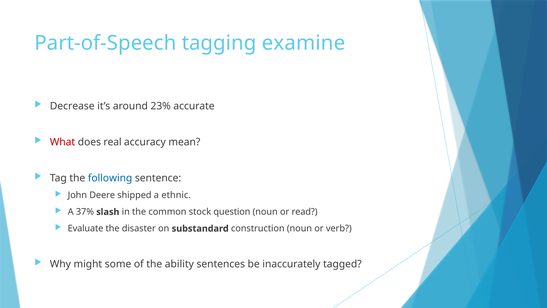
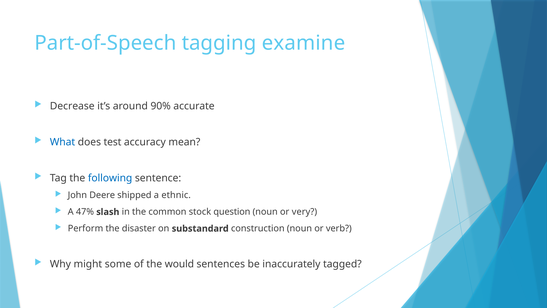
23%: 23% -> 90% (161, 106)
What colour: red -> blue (63, 142)
real: real -> test (113, 142)
37%: 37% -> 47% (85, 212)
read: read -> very (304, 212)
Evaluate: Evaluate -> Perform (86, 228)
ability: ability -> would (179, 264)
